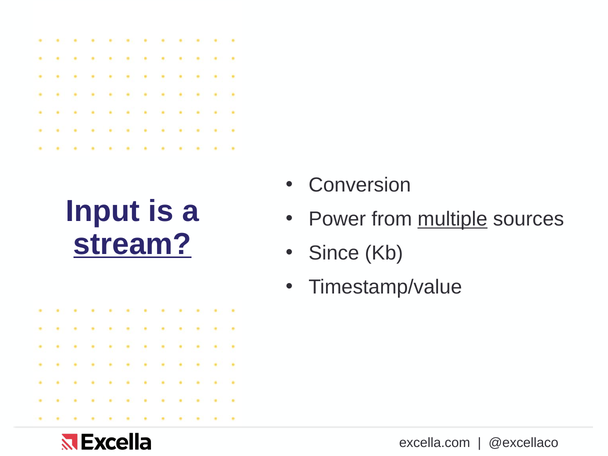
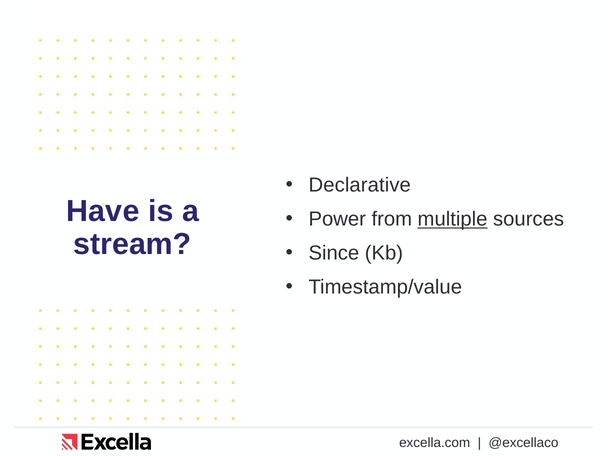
Conversion: Conversion -> Declarative (360, 185)
Input: Input -> Have (103, 211)
stream underline: present -> none (132, 244)
